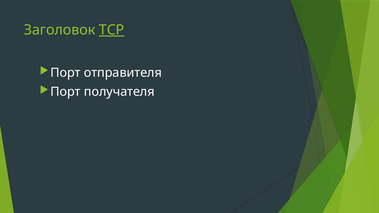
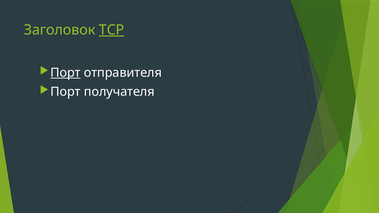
Порт underline: none -> present (65, 73)
